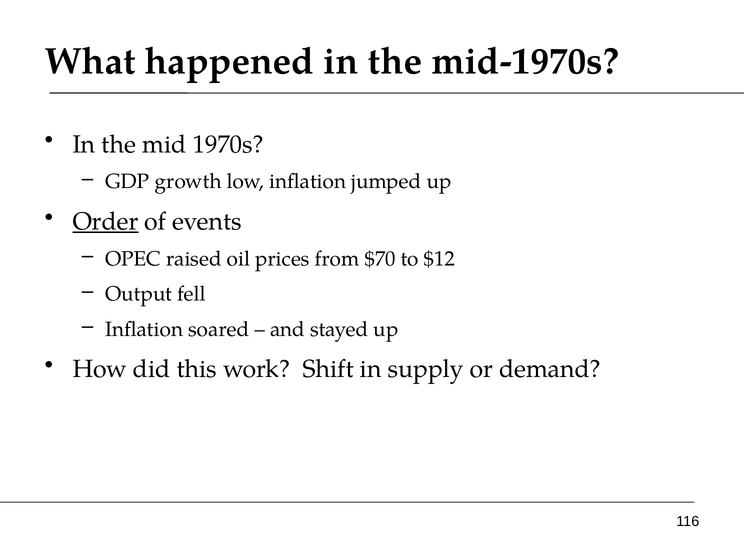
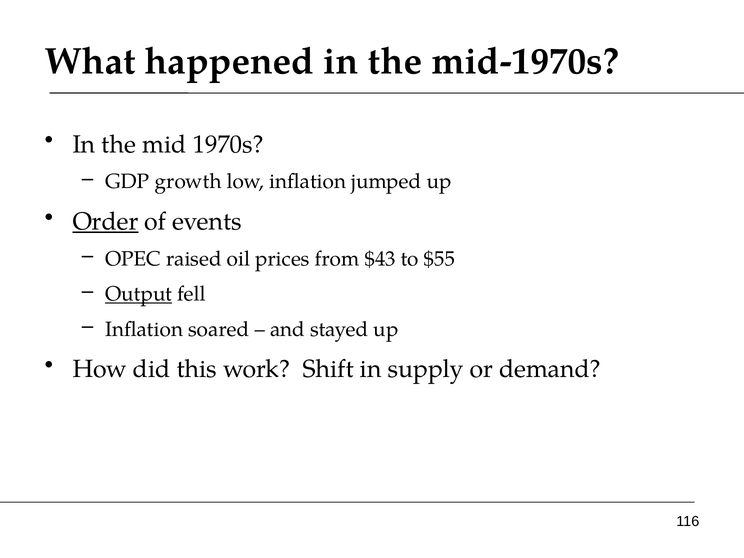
$70: $70 -> $43 (380, 259)
$12: $12 -> $55 (439, 259)
Output underline: none -> present (139, 294)
